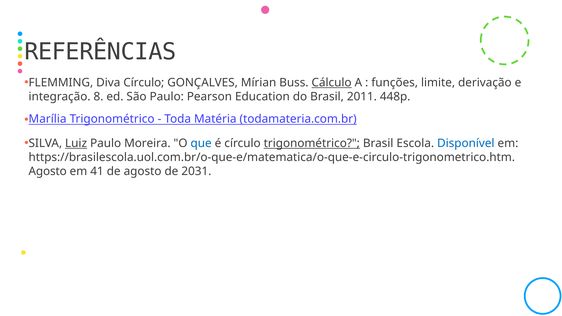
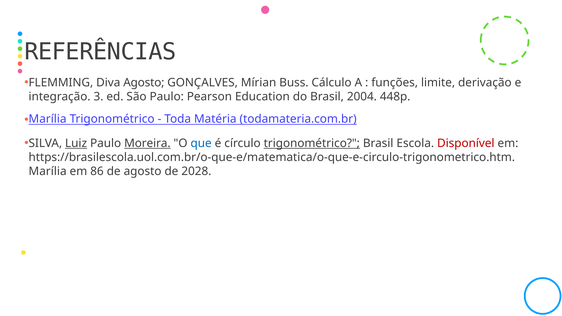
Diva Círculo: Círculo -> Agosto (144, 83)
Cálculo underline: present -> none (332, 83)
8: 8 -> 3 (98, 97)
2011: 2011 -> 2004 (362, 97)
Moreira underline: none -> present (147, 143)
Disponível colour: blue -> red (466, 143)
Agosto: Agosto -> Marília (48, 171)
41: 41 -> 86 (97, 171)
2031: 2031 -> 2028 (196, 171)
